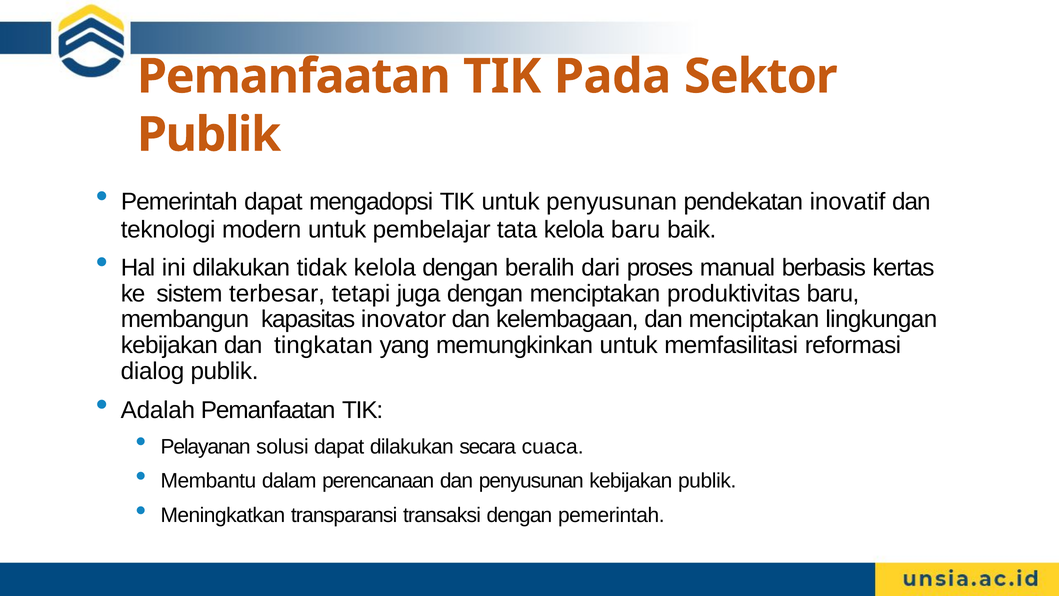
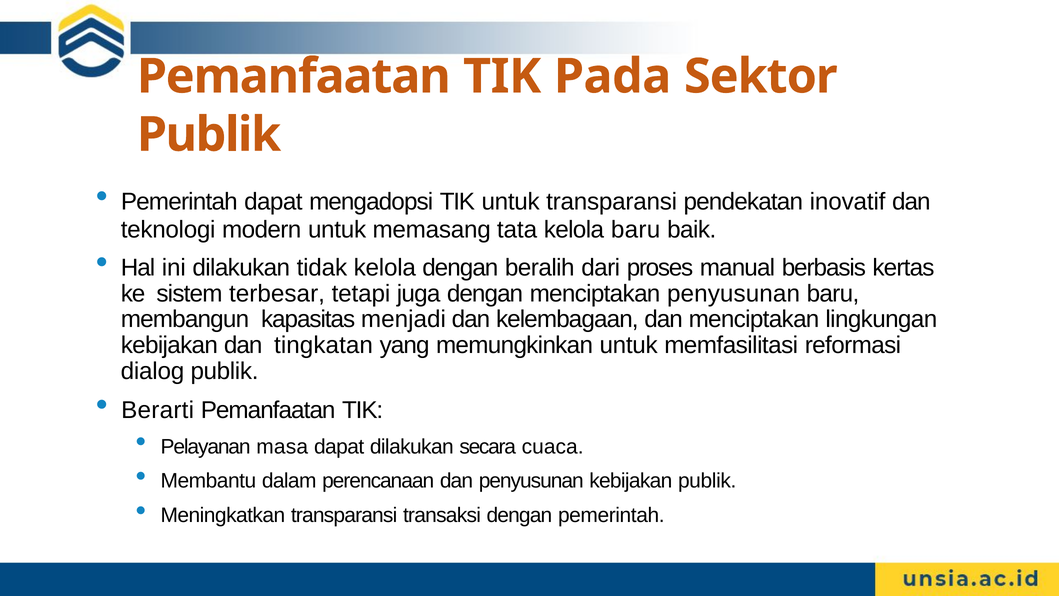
untuk penyusunan: penyusunan -> transparansi (612, 202)
pembelajar: pembelajar -> memasang (432, 229)
menciptakan produktivitas: produktivitas -> penyusunan (734, 293)
inovator: inovator -> menjadi (403, 319)
Adalah: Adalah -> Berarti (158, 410)
solusi: solusi -> masa (282, 446)
